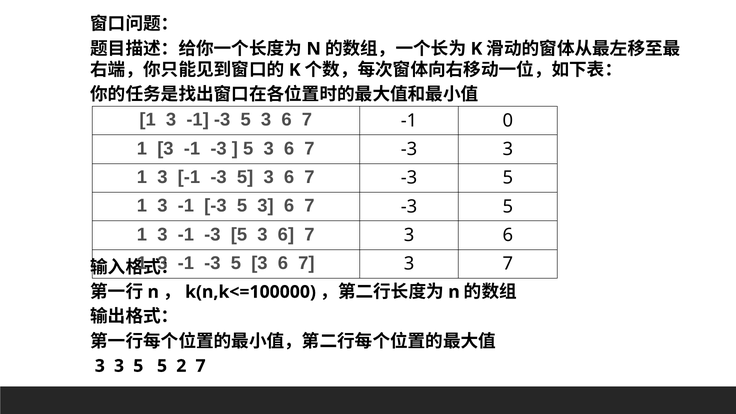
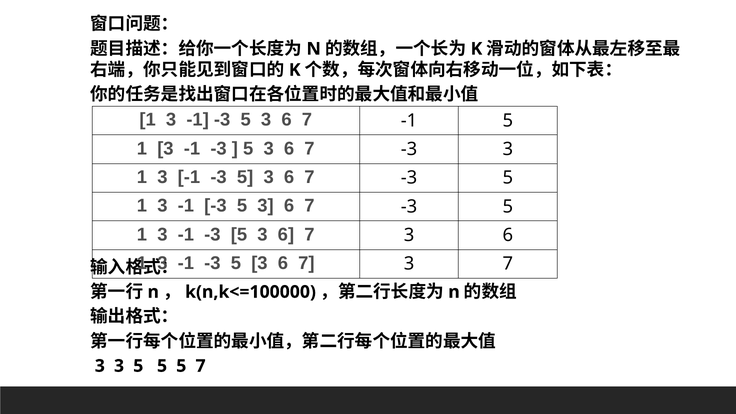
-1 0: 0 -> 5 (508, 121)
5 5 2: 2 -> 5 (181, 366)
